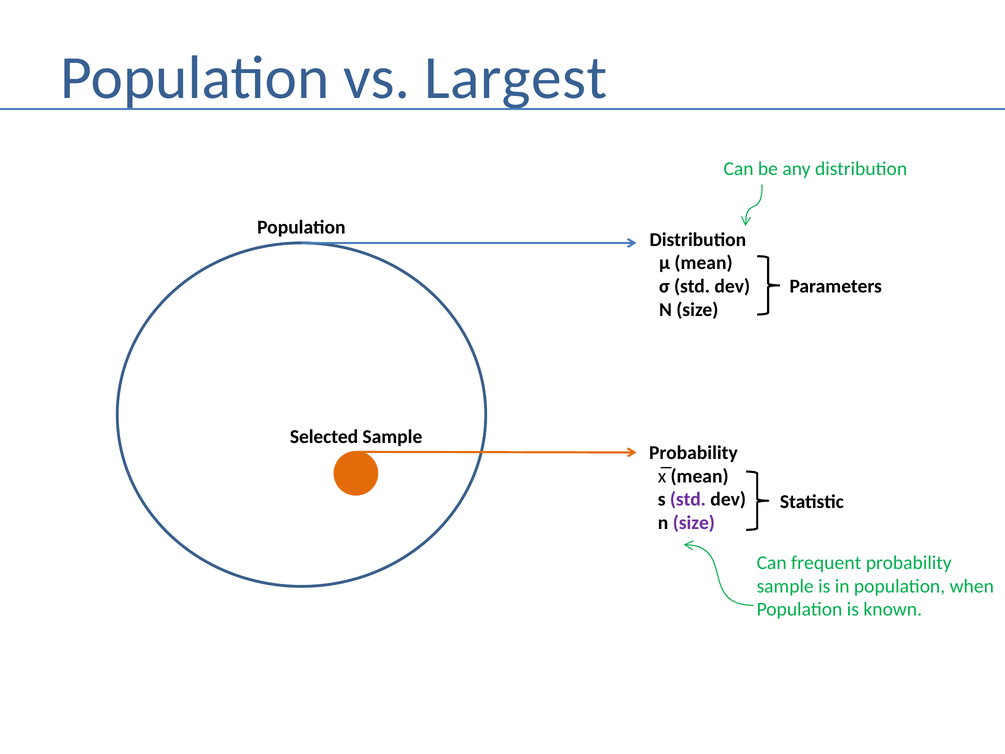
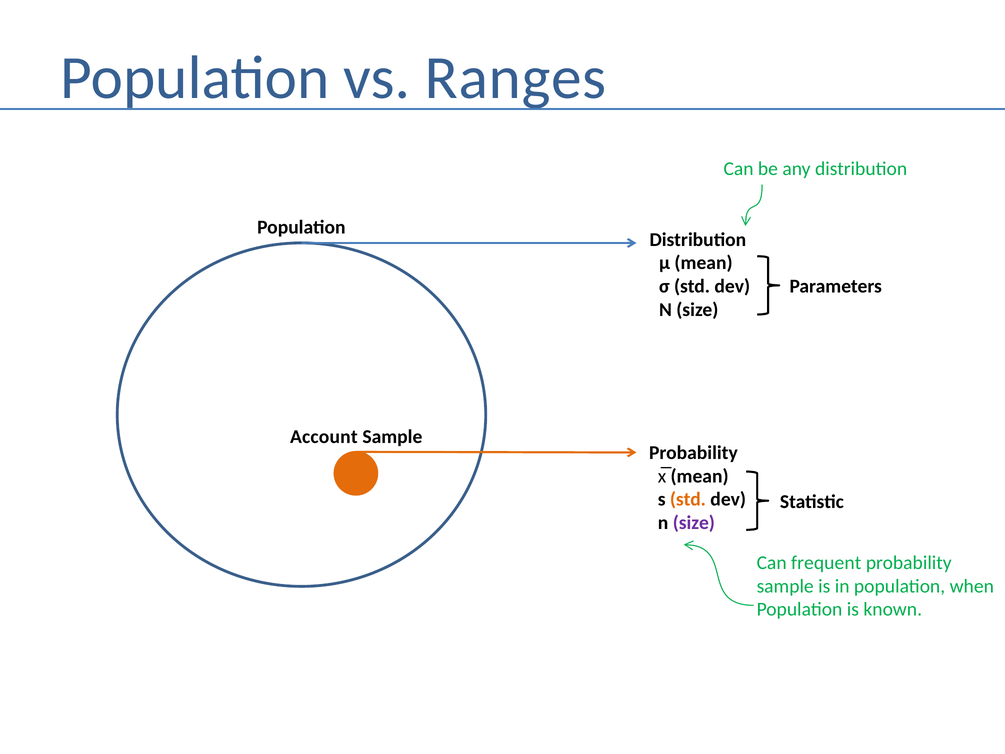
Largest: Largest -> Ranges (516, 78)
Selected: Selected -> Account (324, 436)
std colour: purple -> orange (688, 499)
